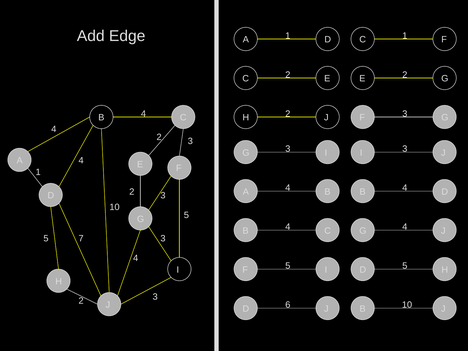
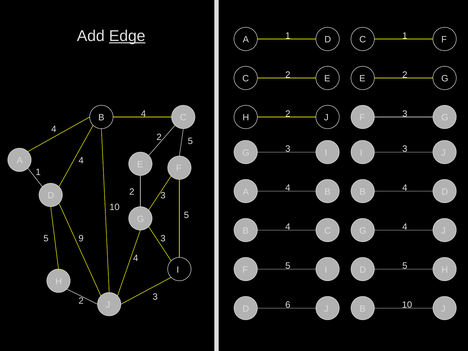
Edge underline: none -> present (127, 36)
3: 3 -> 5 (190, 141)
7: 7 -> 9 (81, 238)
